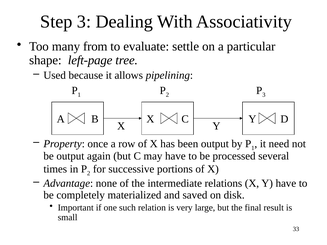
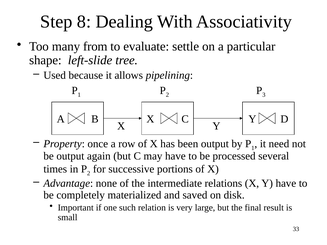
Step 3: 3 -> 8 (84, 22)
left-page: left-page -> left-slide (90, 60)
